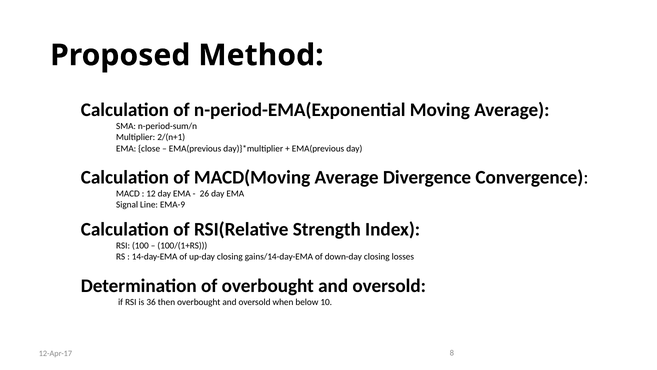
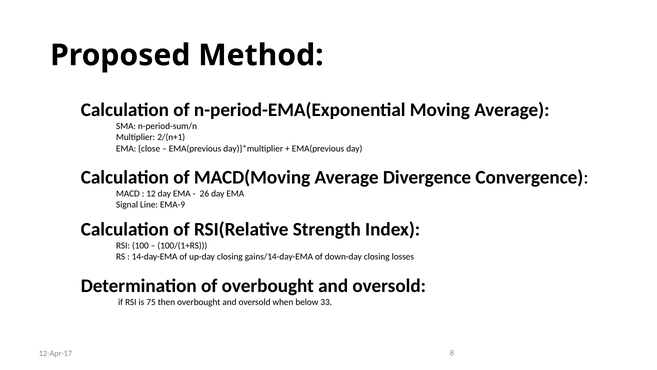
36: 36 -> 75 (151, 302)
10: 10 -> 33 (326, 302)
